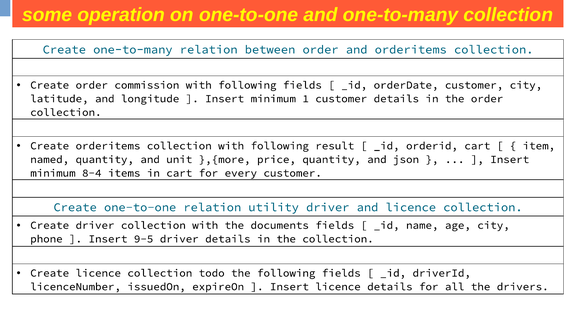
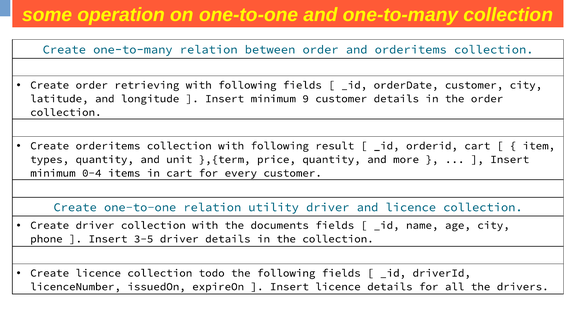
commission: commission -> retrieving (147, 85)
1: 1 -> 9 (306, 99)
named: named -> types (50, 159)
},{more: },{more -> },{term (225, 159)
json: json -> more (406, 159)
8-4: 8-4 -> 0-4 (92, 173)
9-5: 9-5 -> 3-5 (144, 239)
